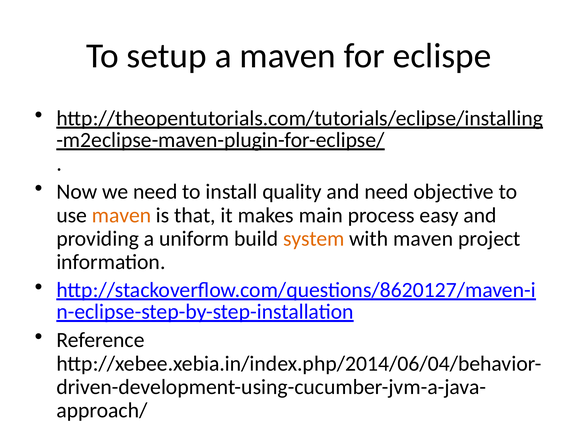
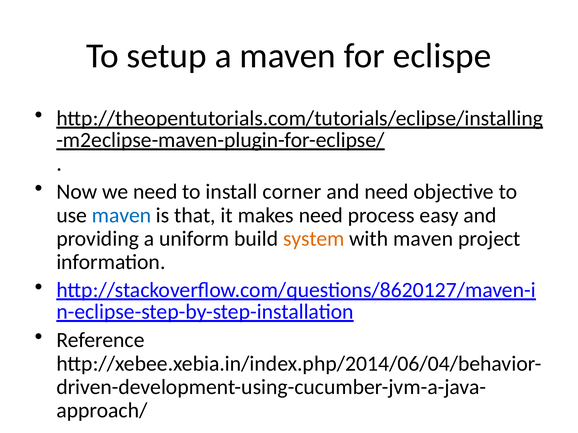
quality: quality -> corner (292, 192)
maven colour: orange -> blue (122, 216)
makes main: main -> need (321, 216)
